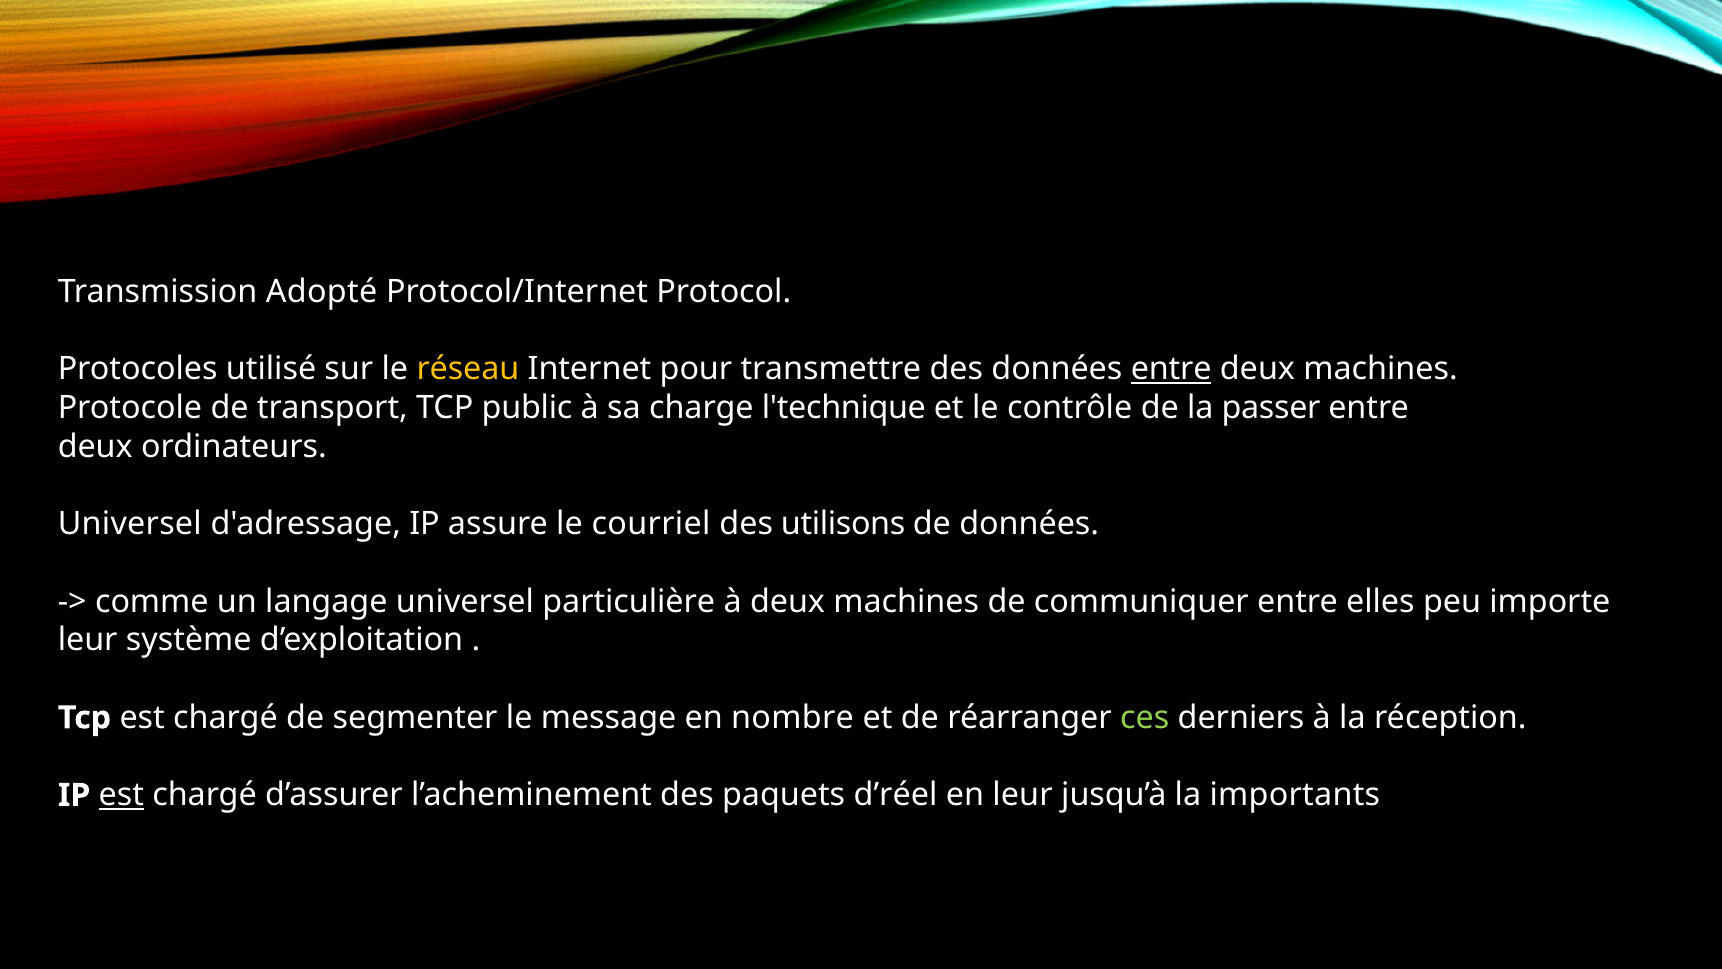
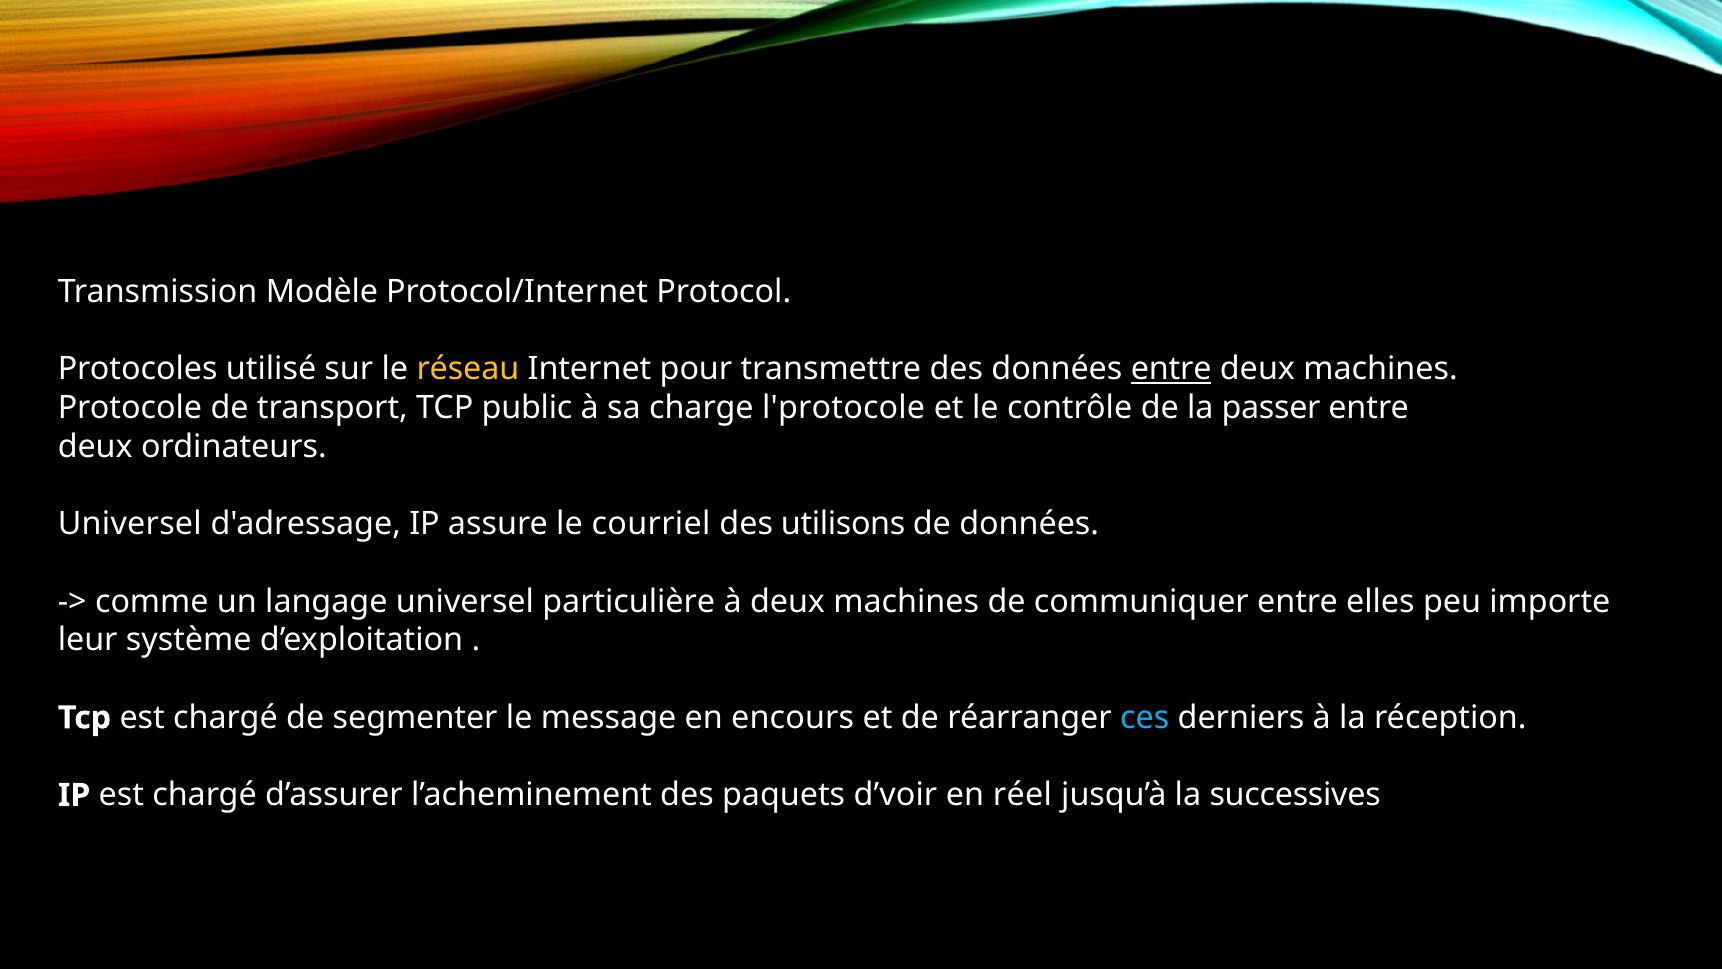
Adopté: Adopté -> Modèle (322, 291)
l'technique: l'technique -> l'protocole (844, 408)
nombre: nombre -> encours (793, 717)
ces colour: light green -> light blue (1145, 717)
est underline: present -> none (121, 795)
d’réel: d’réel -> d’voir (895, 795)
en leur: leur -> réel (1022, 795)
importants: importants -> successives (1295, 795)
